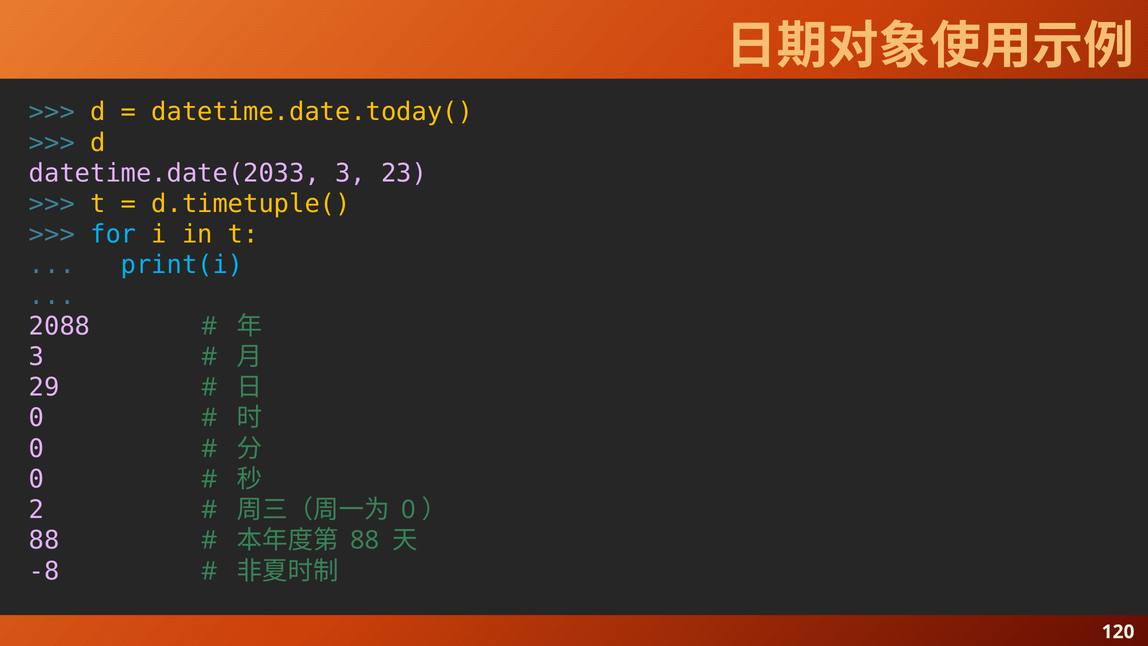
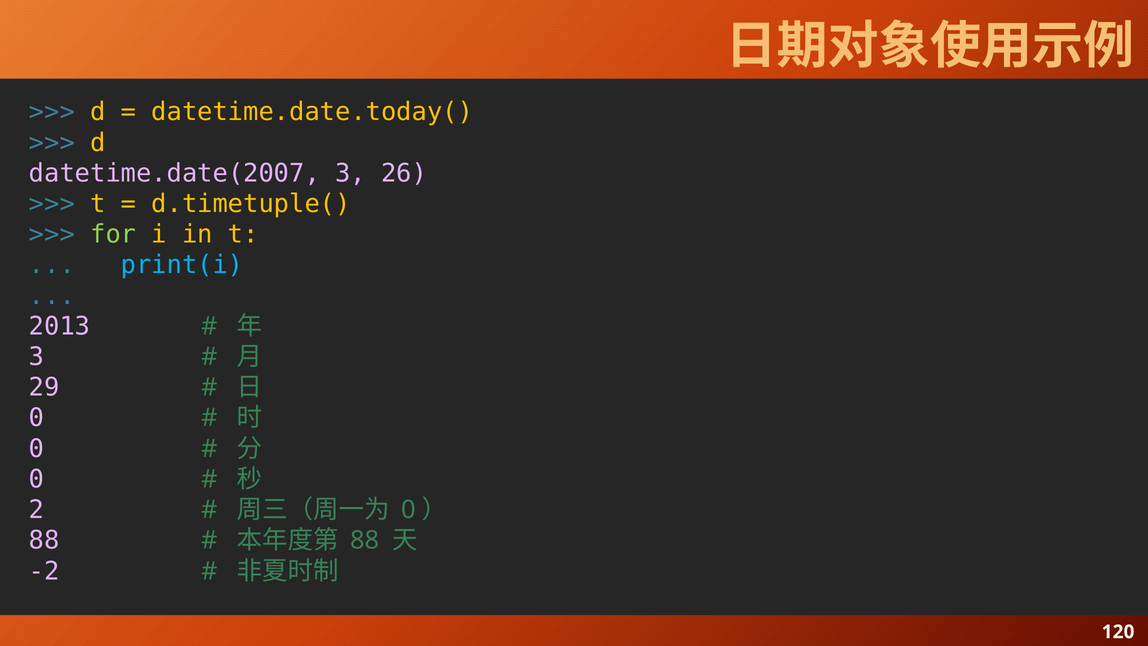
datetime.date(2033: datetime.date(2033 -> datetime.date(2007 (174, 173)
23: 23 -> 26 (404, 173)
for colour: light blue -> light green (113, 234)
2088: 2088 -> 2013 (60, 326)
-8: -8 -> -2 (44, 571)
